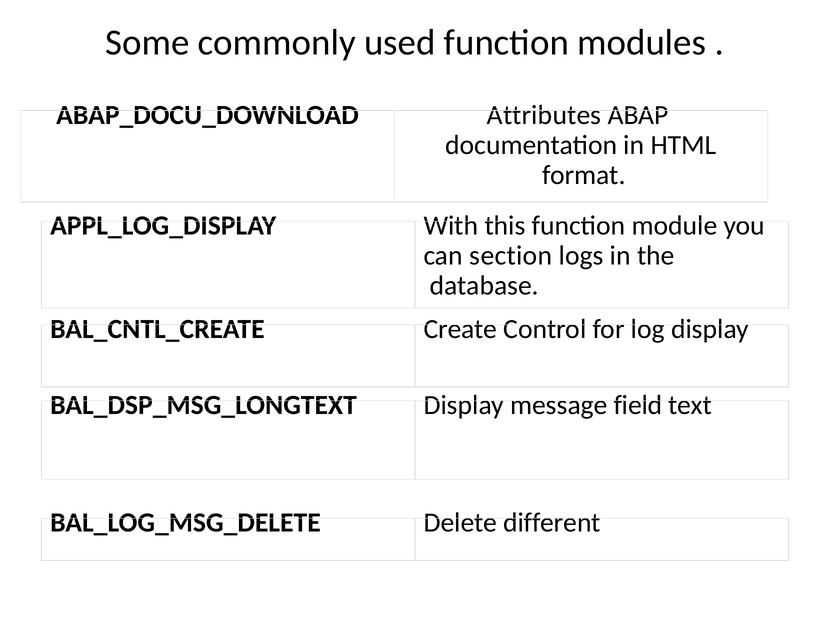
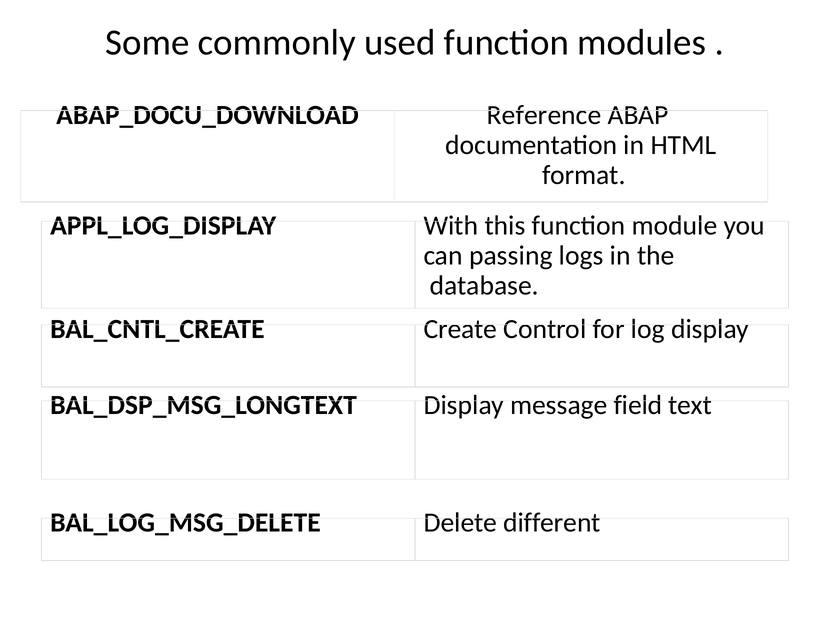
Attributes: Attributes -> Reference (544, 115)
section: section -> passing (511, 256)
